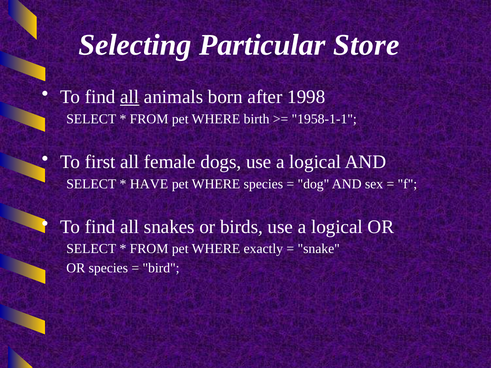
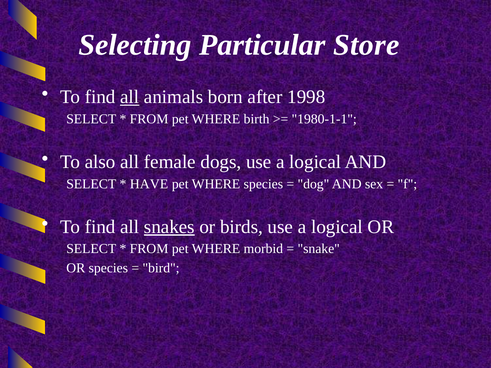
1958-1-1: 1958-1-1 -> 1980-1-1 (324, 119)
first: first -> also (100, 162)
snakes underline: none -> present (169, 227)
exactly: exactly -> morbid (263, 249)
